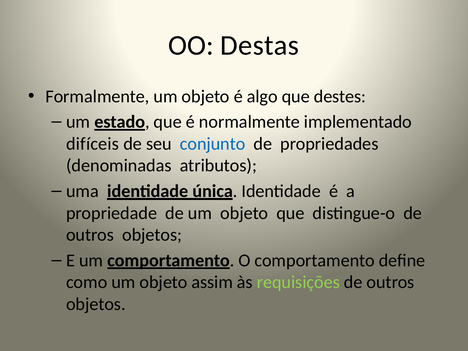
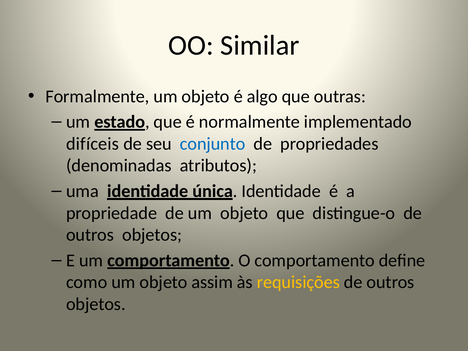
Destas: Destas -> Similar (260, 45)
destes: destes -> outras (340, 96)
requisições colour: light green -> yellow (298, 282)
